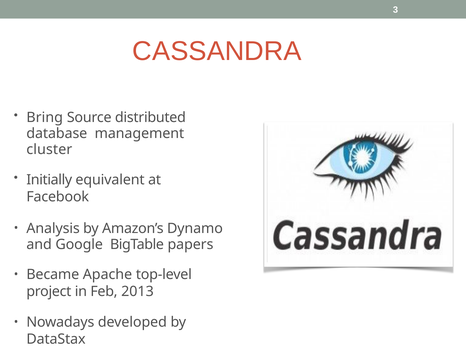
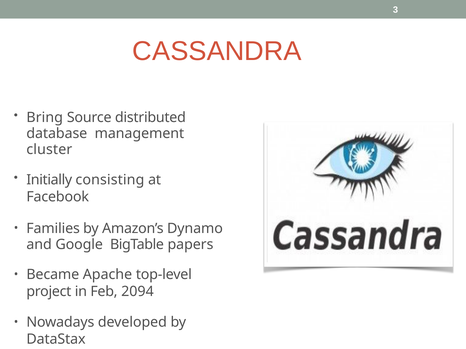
equivalent: equivalent -> consisting (110, 180)
Analysis: Analysis -> Families (53, 229)
2013: 2013 -> 2094 (137, 292)
